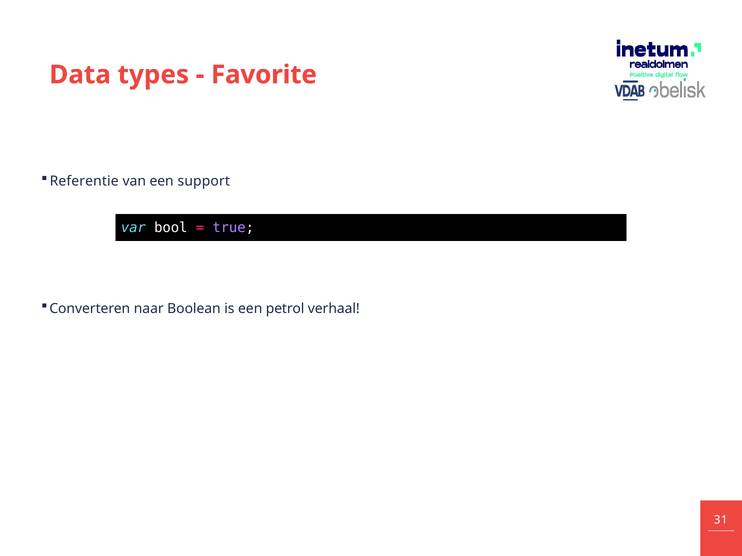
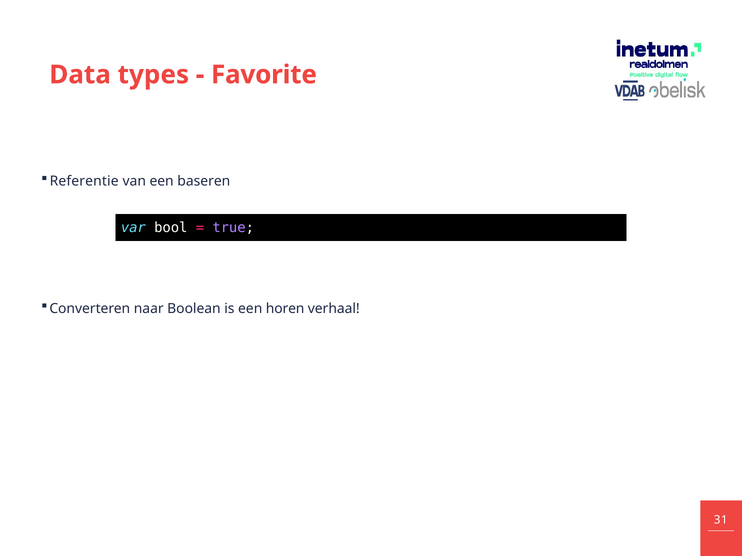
support: support -> baseren (204, 181)
petrol: petrol -> horen (285, 309)
